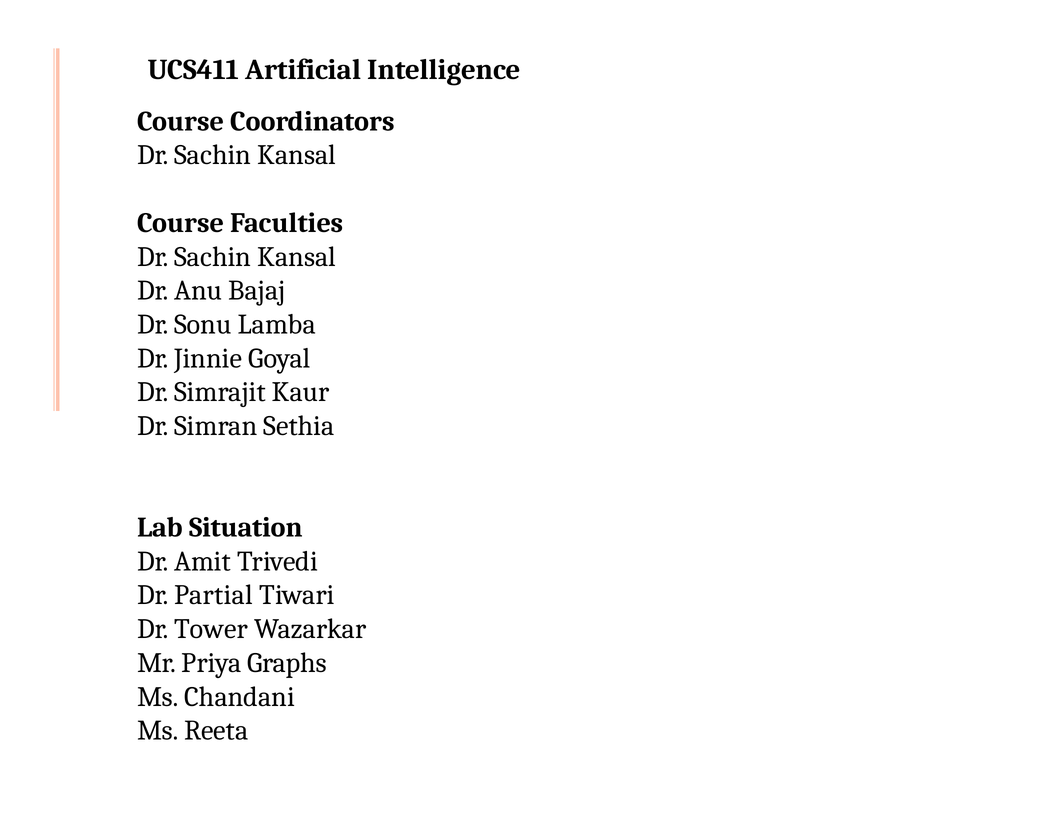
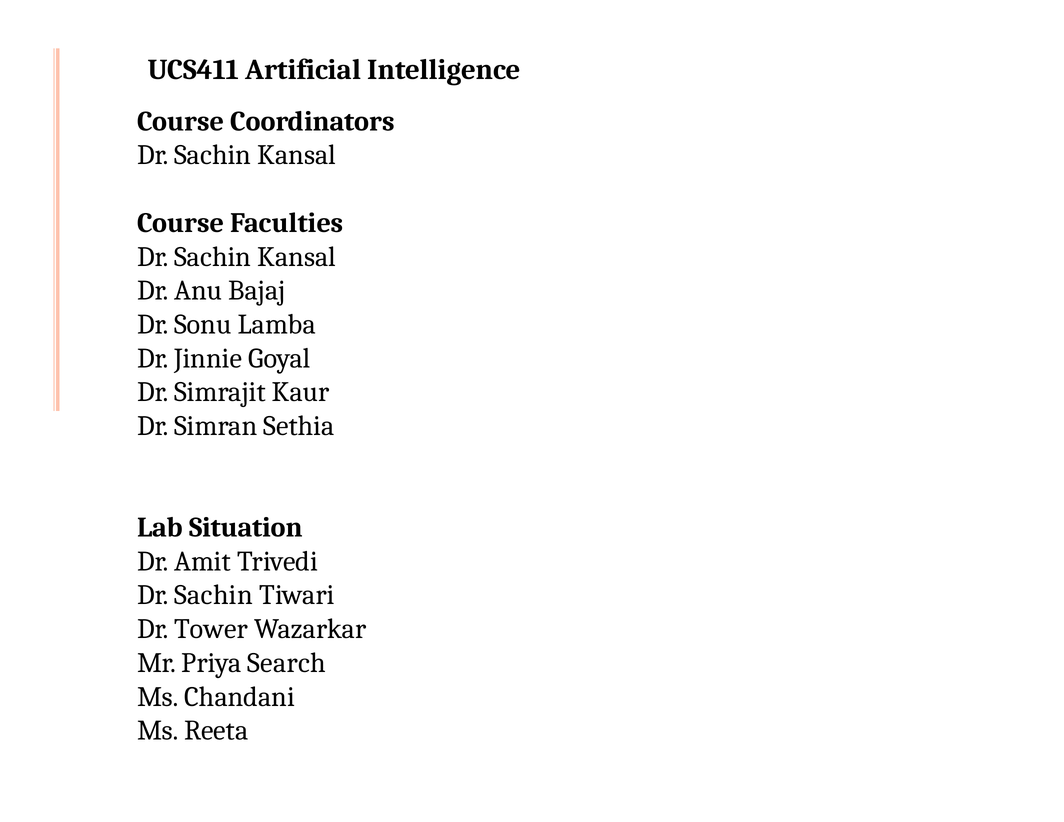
Partial: Partial -> Sachin (214, 595)
Graphs: Graphs -> Search (287, 663)
